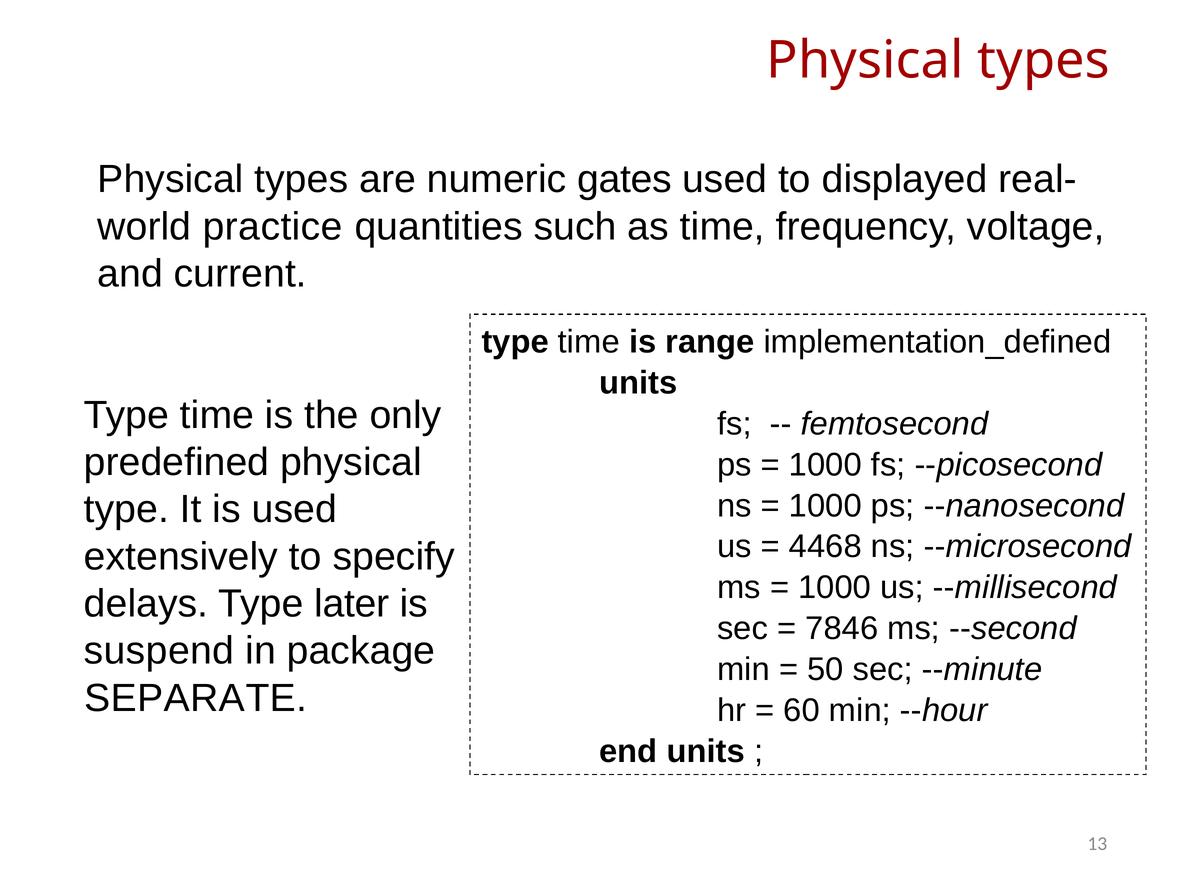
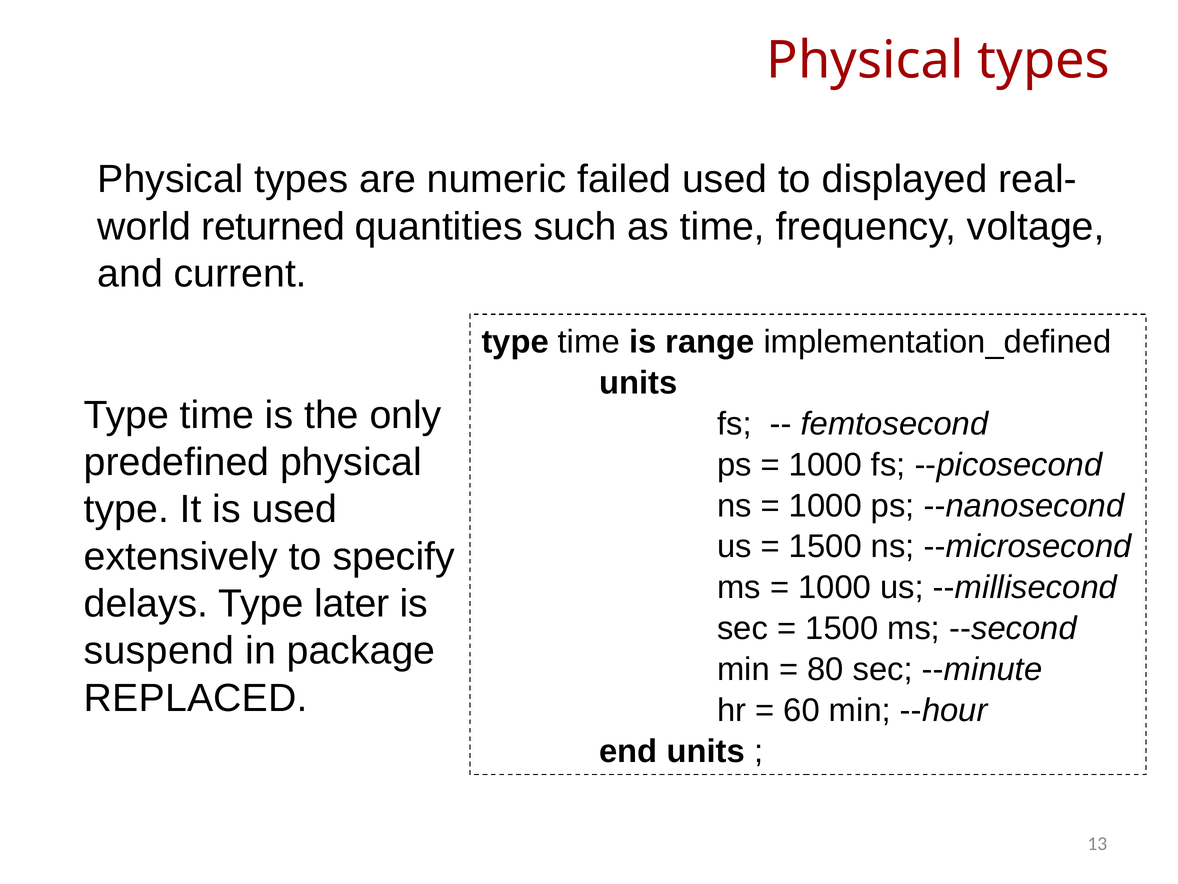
gates: gates -> failed (624, 179)
practice: practice -> returned (273, 226)
4468: 4468 -> 1500 (825, 546)
7846: 7846 -> 1500 (842, 628)
50: 50 -> 80 (825, 669)
SEPARATE: SEPARATE -> REPLACED (196, 698)
